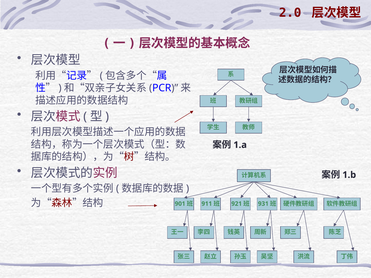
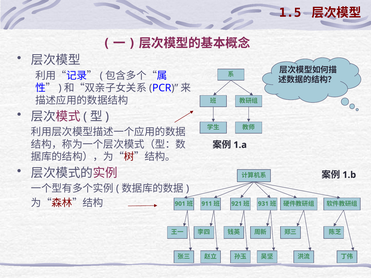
2.0: 2.0 -> 1.5 (290, 13)
